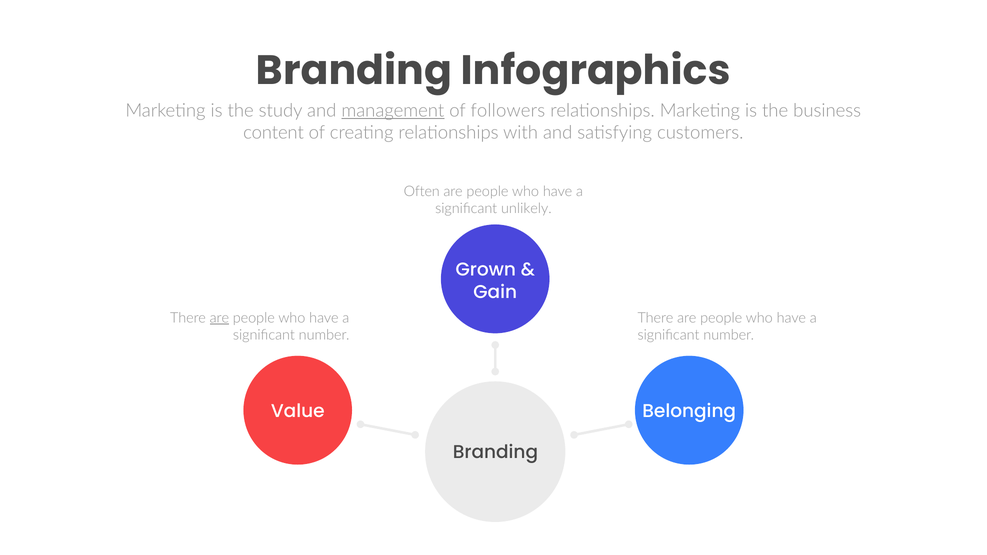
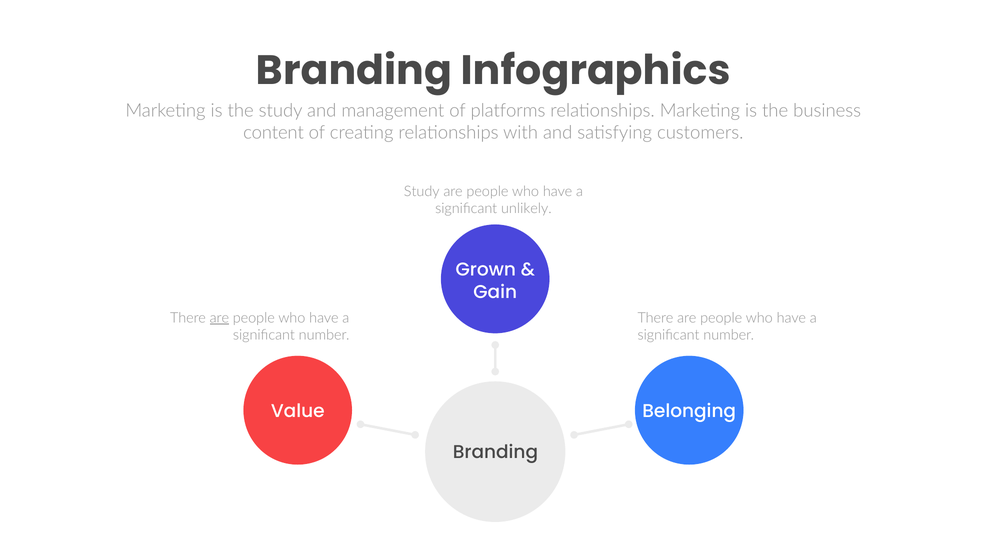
management underline: present -> none (393, 111)
followers: followers -> platforms (508, 111)
Often: Often -> Study (422, 191)
